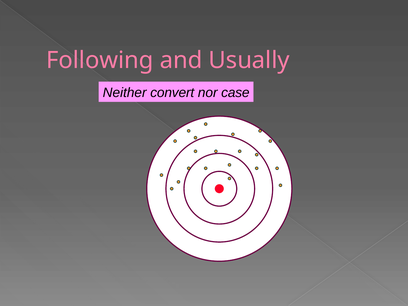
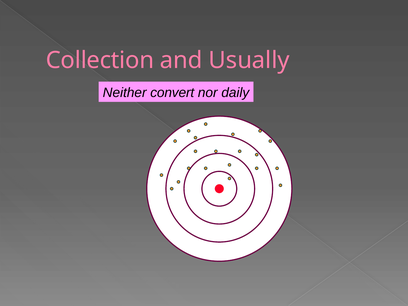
Following: Following -> Collection (100, 60)
case: case -> daily (235, 93)
